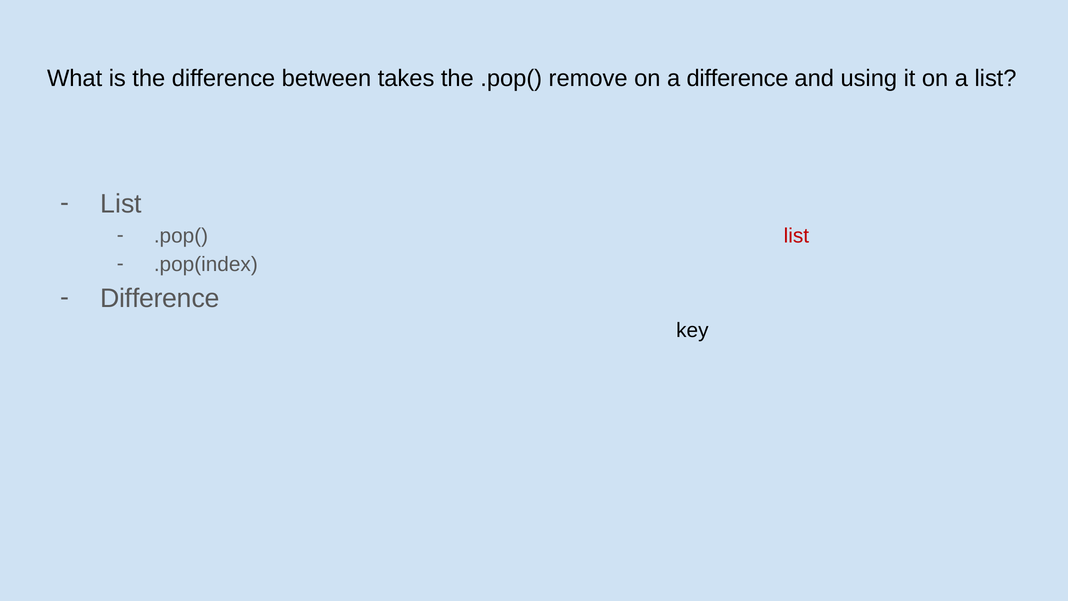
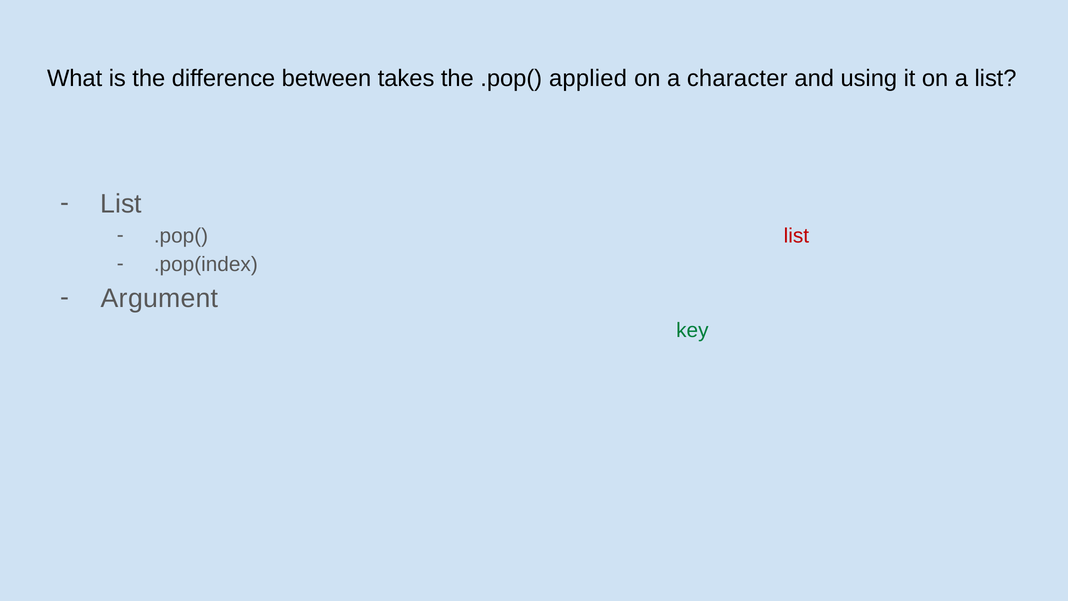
.pop( remove: remove -> applied (588, 79)
a difference: difference -> character (737, 79)
Difference: Difference -> Argument (160, 298)
key colour: black -> green (692, 330)
